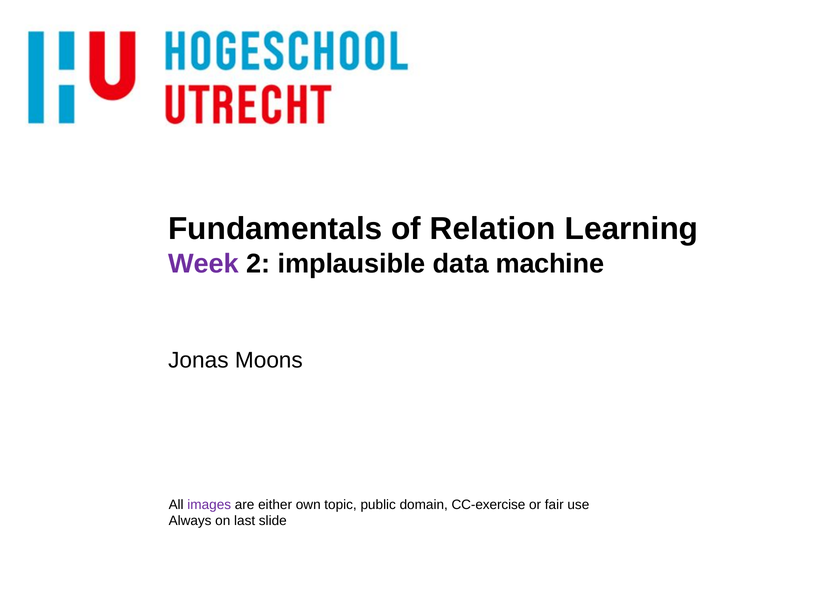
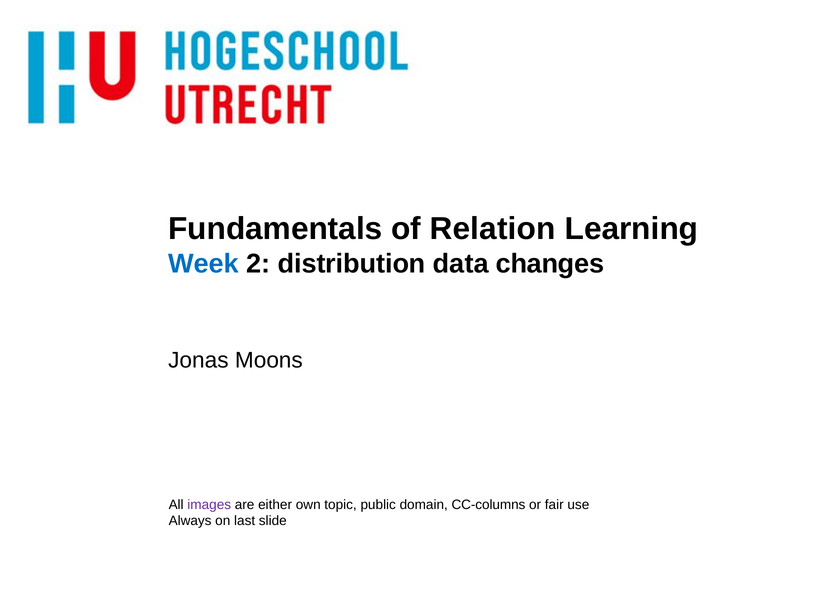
Week colour: purple -> blue (203, 264)
implausible: implausible -> distribution (352, 264)
machine: machine -> changes (550, 264)
CC-exercise: CC-exercise -> CC-columns (488, 504)
